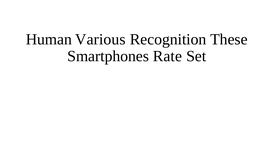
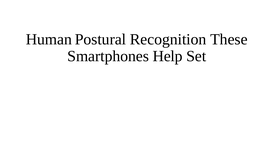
Various: Various -> Postural (100, 39)
Rate: Rate -> Help (168, 56)
